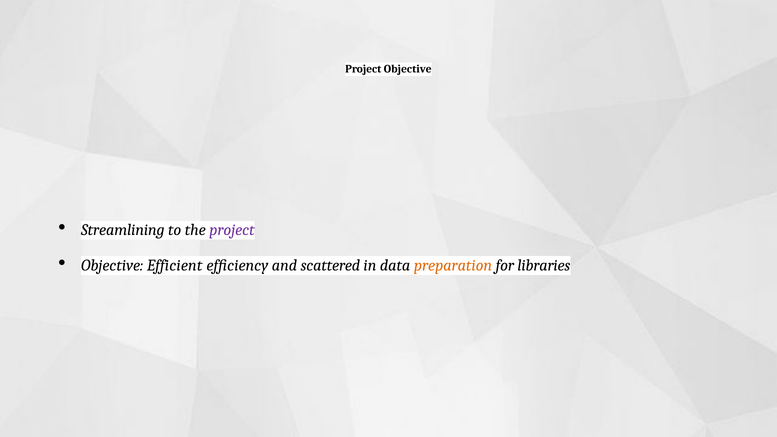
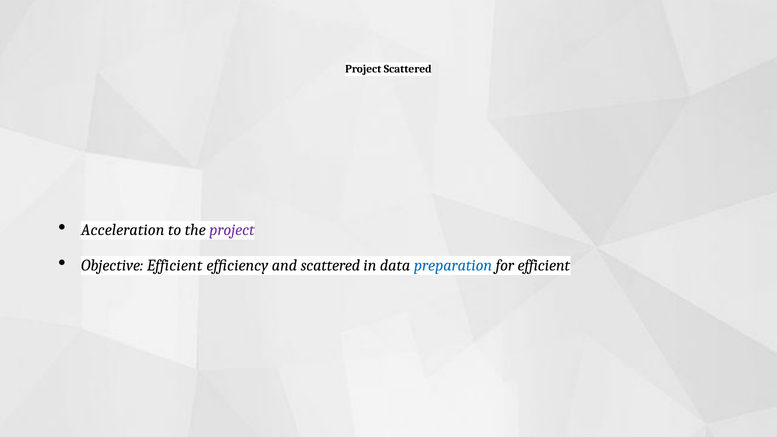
Project Objective: Objective -> Scattered (408, 69)
Streamlining: Streamlining -> Acceleration (123, 230)
preparation colour: orange -> blue (453, 265)
for libraries: libraries -> efficient (544, 265)
